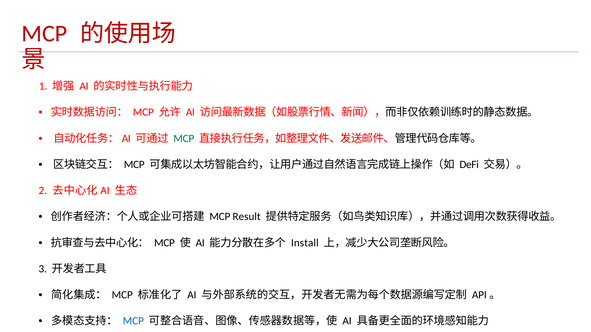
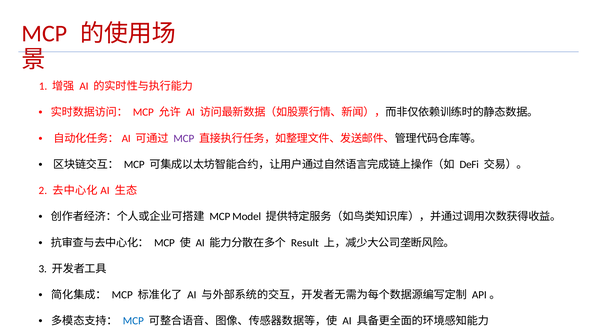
MCP colour: green -> purple (184, 139)
Result: Result -> Model (247, 217)
Install: Install -> Result (305, 243)
